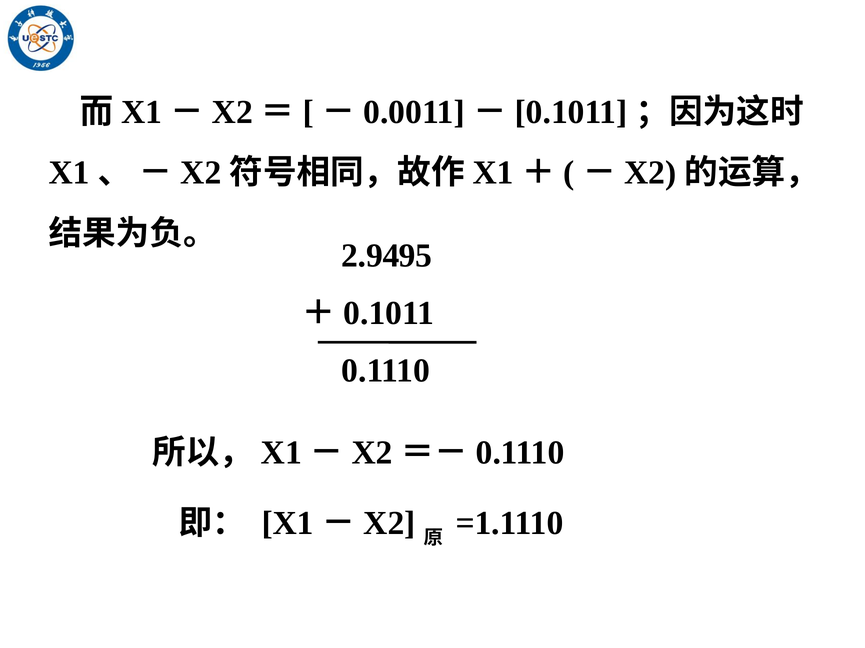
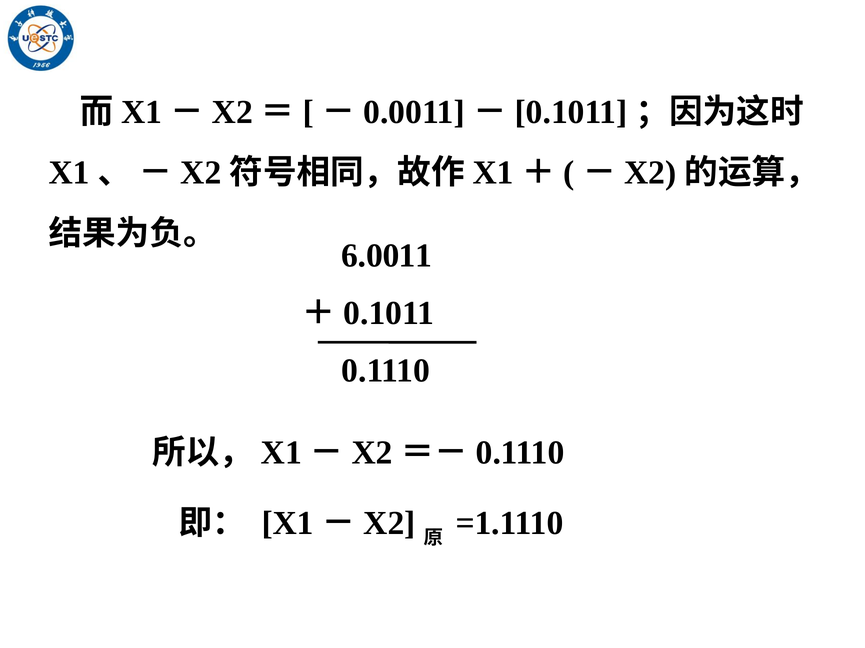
2.9495: 2.9495 -> 6.0011 (387, 256)
